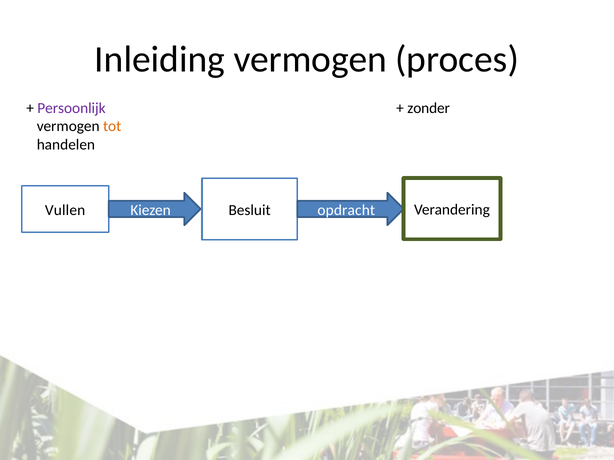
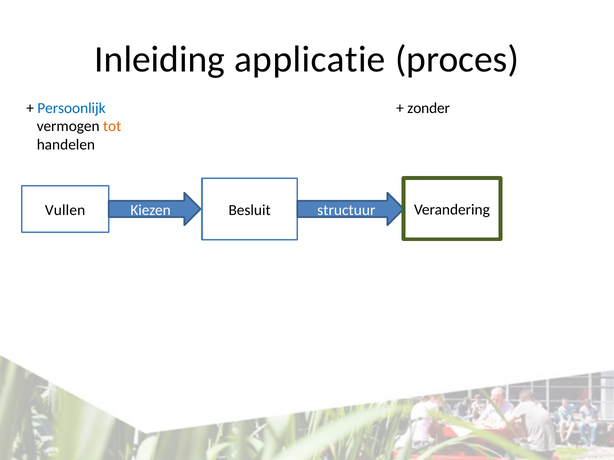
Inleiding vermogen: vermogen -> applicatie (310, 59)
Persoonlijk colour: purple -> blue (72, 108)
opdracht: opdracht -> structuur (346, 210)
